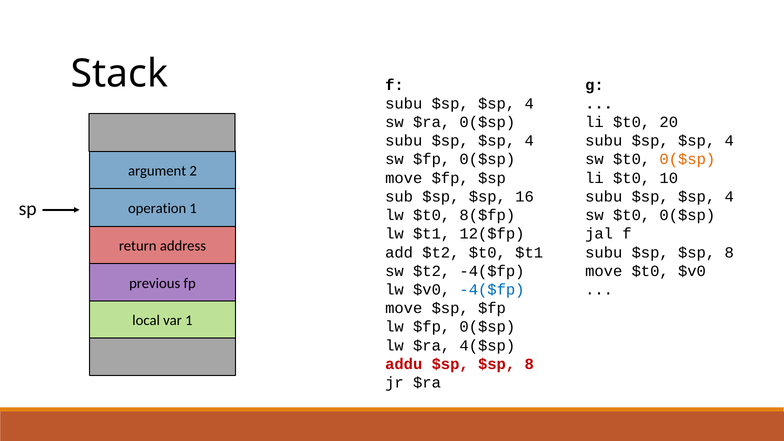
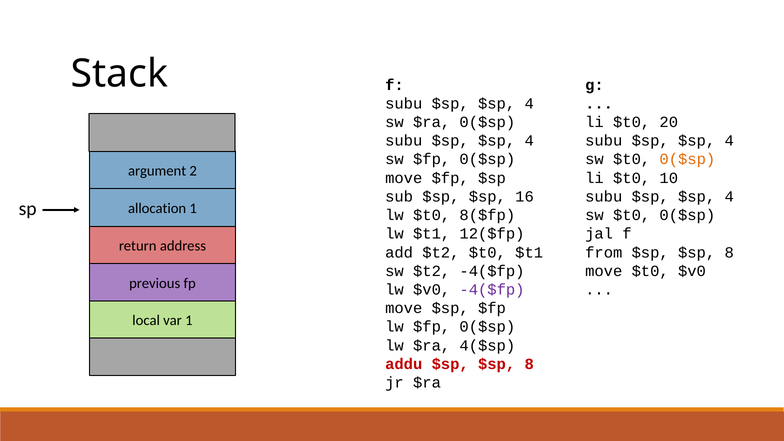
operation: operation -> allocation (157, 209)
subu: subu -> from (604, 252)
-4($fp colour: blue -> purple (492, 290)
